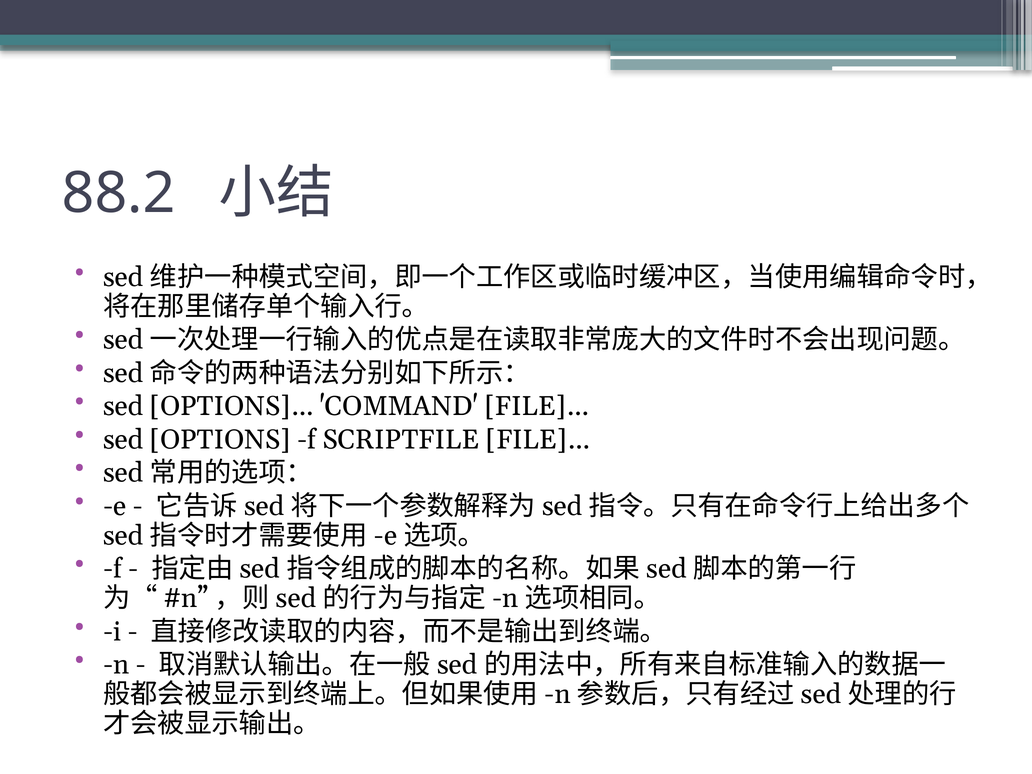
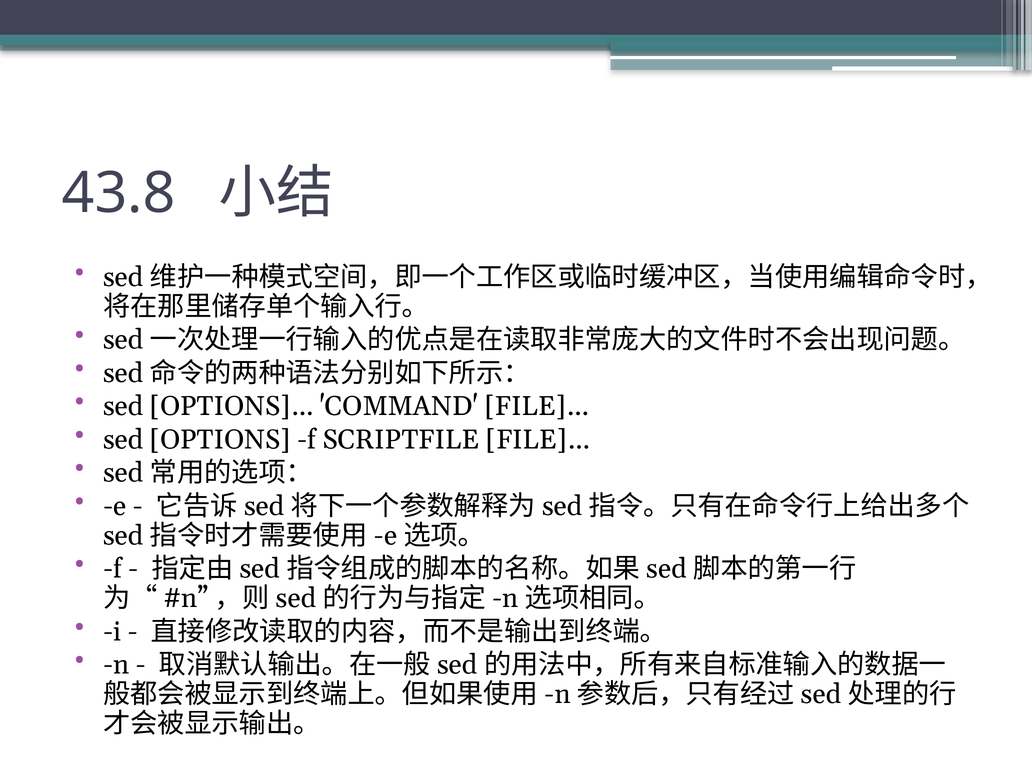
88.2: 88.2 -> 43.8 (119, 193)
